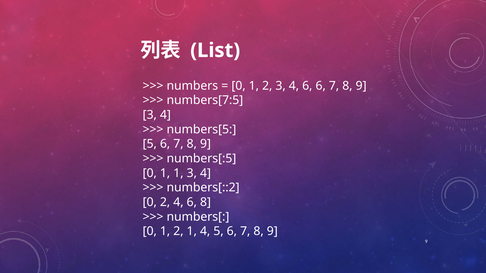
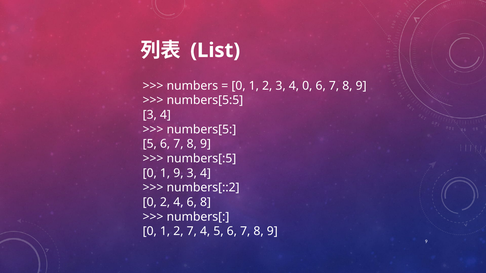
3 4 6: 6 -> 0 (307, 86)
numbers[7:5: numbers[7:5 -> numbers[5:5 (205, 100)
1 1: 1 -> 9 (178, 173)
2 1: 1 -> 7 (192, 232)
